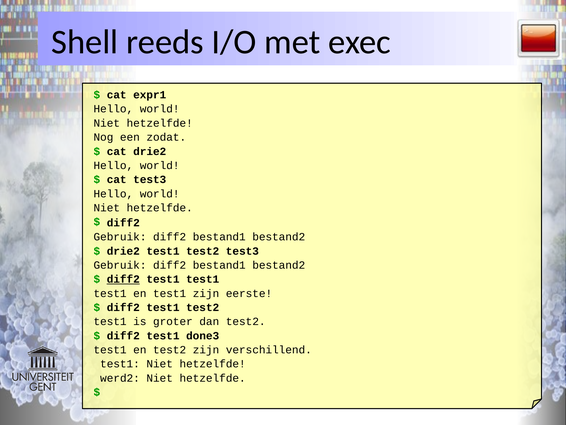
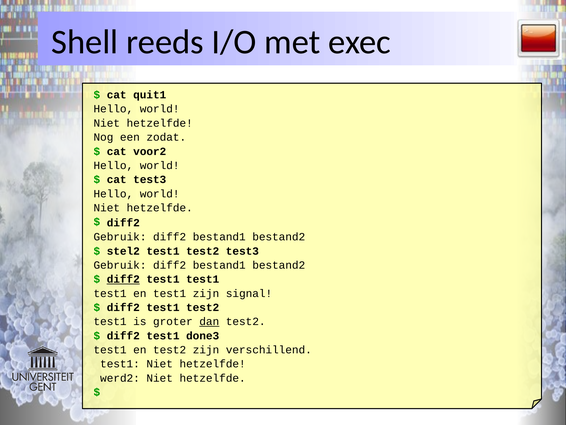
expr1: expr1 -> quit1 (150, 95)
cat drie2: drie2 -> voor2 (150, 151)
drie2: drie2 -> stel2 (123, 251)
eerste: eerste -> signal (249, 293)
dan underline: none -> present (209, 321)
